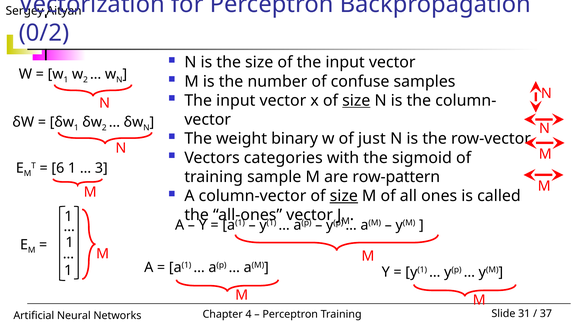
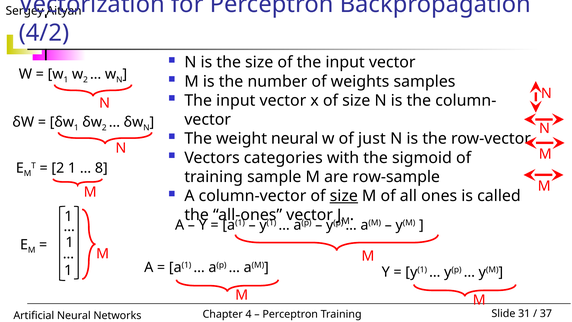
0/2: 0/2 -> 4/2 (44, 33)
confuse: confuse -> weights (360, 81)
size underline: present -> none (356, 100)
weight binary: binary -> neural (295, 139)
6: 6 -> 2 (58, 168)
3: 3 -> 8 (101, 168)
row-pattern: row-pattern -> row-sample (396, 177)
